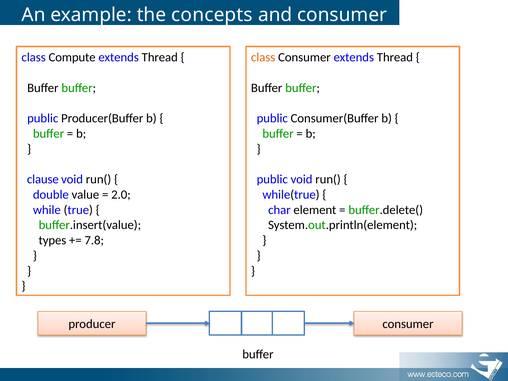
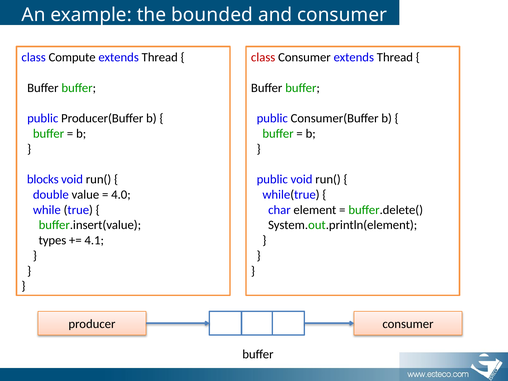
concepts: concepts -> bounded (212, 15)
class colour: orange -> red (263, 57)
clause: clause -> blocks (43, 179)
2.0: 2.0 -> 4.0 (121, 195)
7.8: 7.8 -> 4.1 (94, 240)
